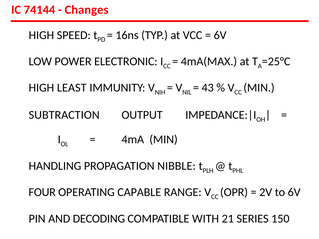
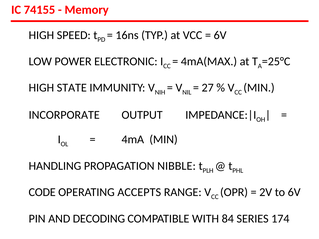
74144: 74144 -> 74155 (39, 10)
Changes: Changes -> Memory (87, 10)
LEAST: LEAST -> STATE (72, 88)
43: 43 -> 27 (208, 88)
SUBTRACTION: SUBTRACTION -> INCORPORATE (64, 115)
FOUR: FOUR -> CODE (42, 192)
CAPABLE: CAPABLE -> ACCEPTS (139, 192)
21: 21 -> 84 (228, 219)
150: 150 -> 174 (280, 219)
